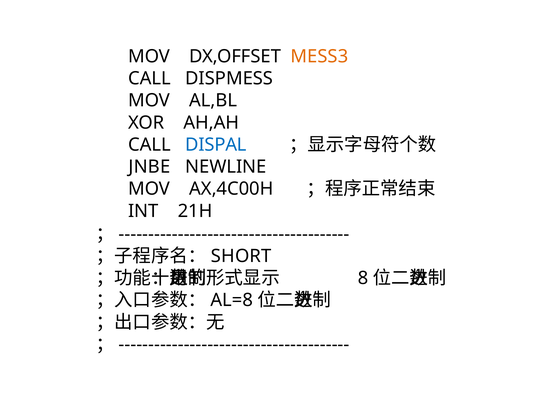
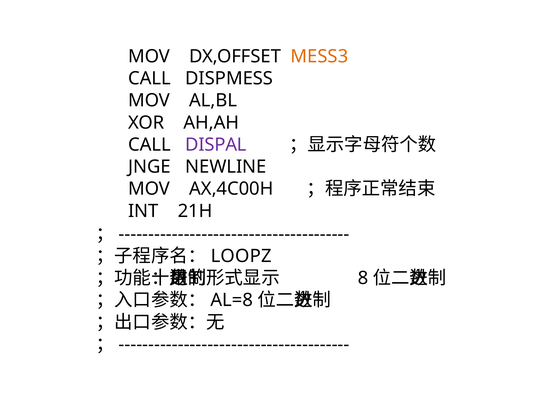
DISPAL colour: blue -> purple (216, 145)
JNBE: JNBE -> JNGE (149, 167)
SHORT: SHORT -> LOOPZ (241, 256)
